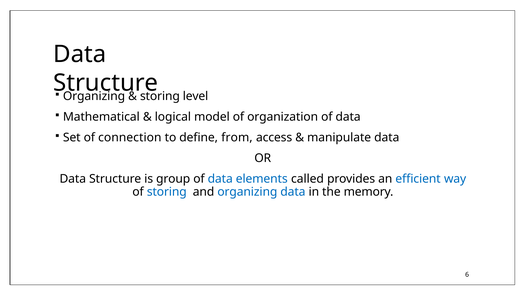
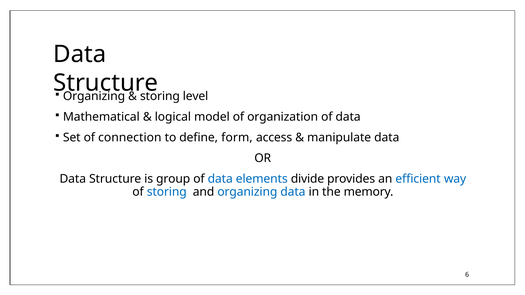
from: from -> form (237, 138)
called: called -> divide (307, 179)
